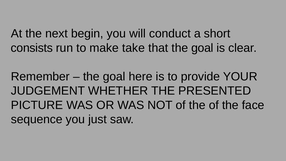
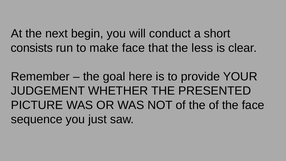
make take: take -> face (133, 48)
that the goal: goal -> less (202, 48)
